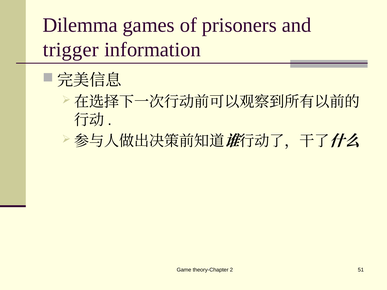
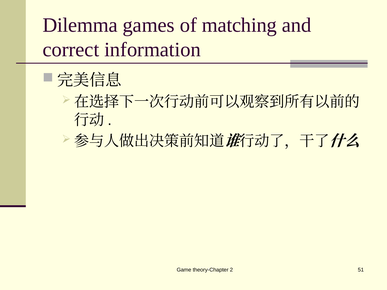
prisoners: prisoners -> matching (239, 25)
trigger: trigger -> correct (71, 50)
